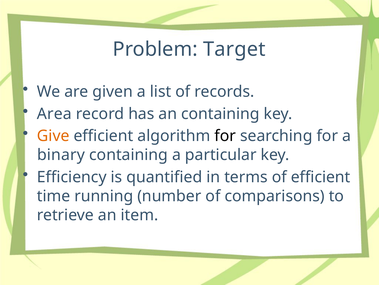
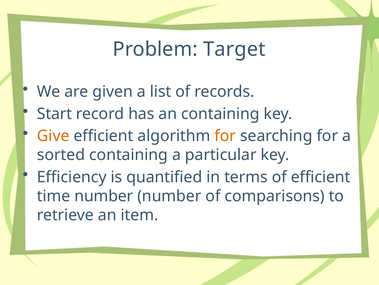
Area: Area -> Start (54, 114)
for colour: black -> orange (225, 136)
binary: binary -> sorted (61, 155)
time running: running -> number (104, 196)
